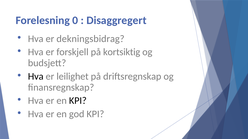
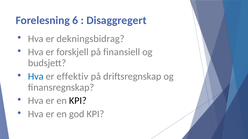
0: 0 -> 6 (75, 20)
kortsiktig: kortsiktig -> finansiell (122, 52)
Hva colour: black -> blue (36, 77)
leilighet: leilighet -> effektiv (72, 77)
